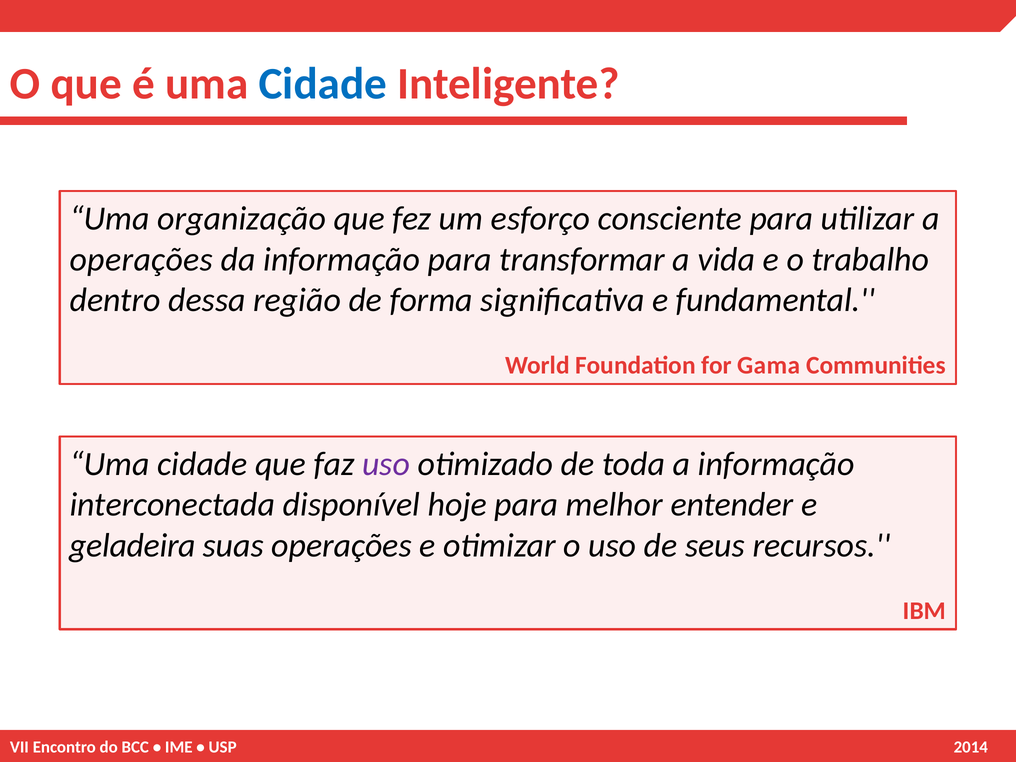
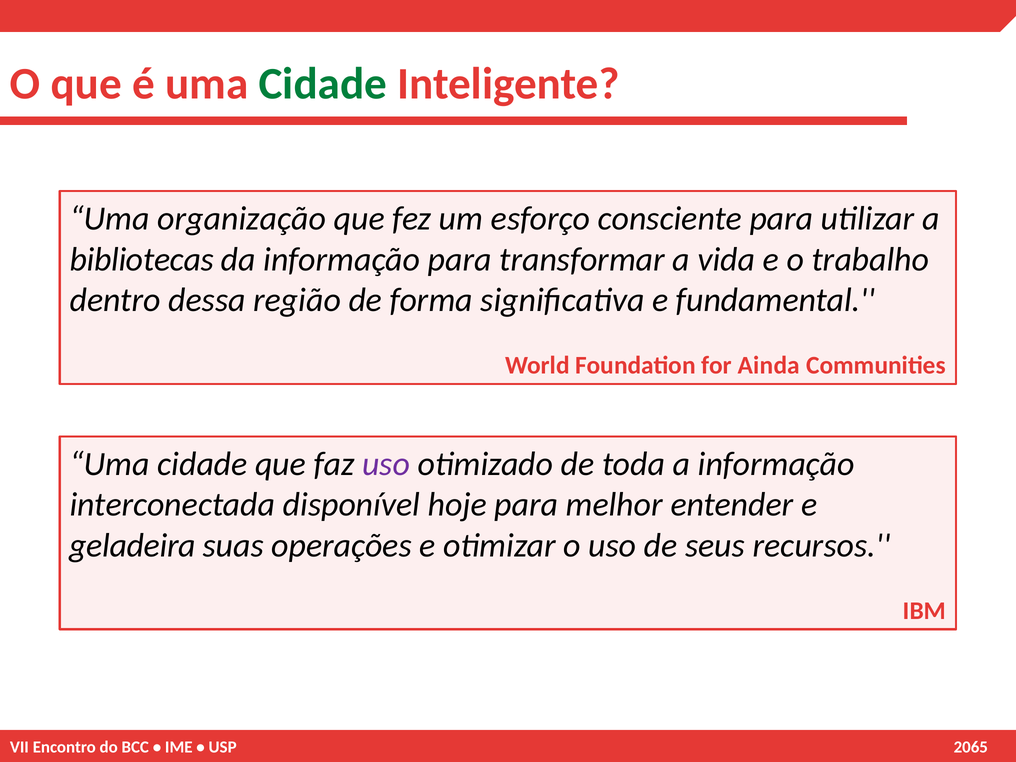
Cidade colour: blue -> green (323, 84)
operações: operações -> bibliotecas (142, 259)
Gama: Gama -> Ainda (769, 365)
2014: 2014 -> 2065 (971, 747)
